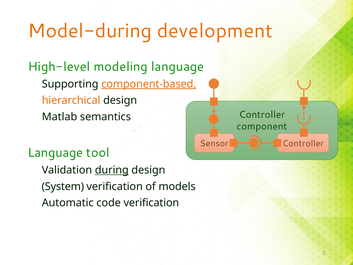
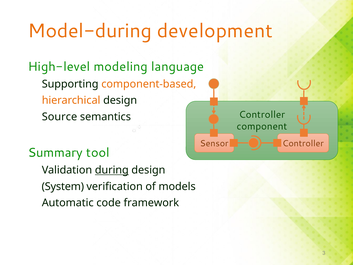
component-based underline: present -> none (149, 84)
Matlab: Matlab -> Source (59, 117)
Language: Language -> Summary (55, 153)
code verification: verification -> framework (151, 203)
